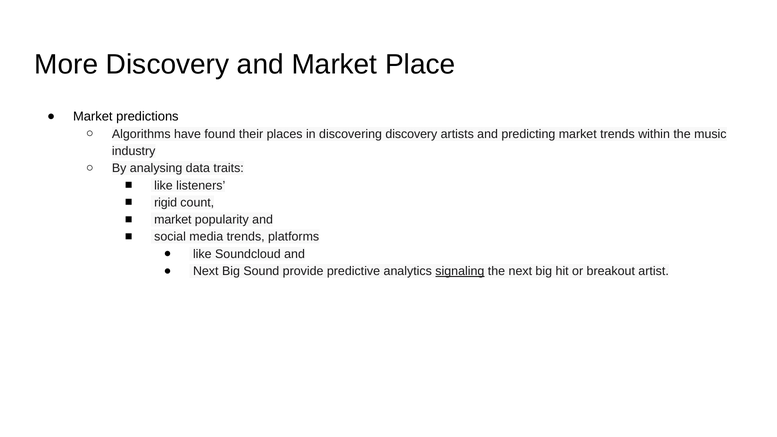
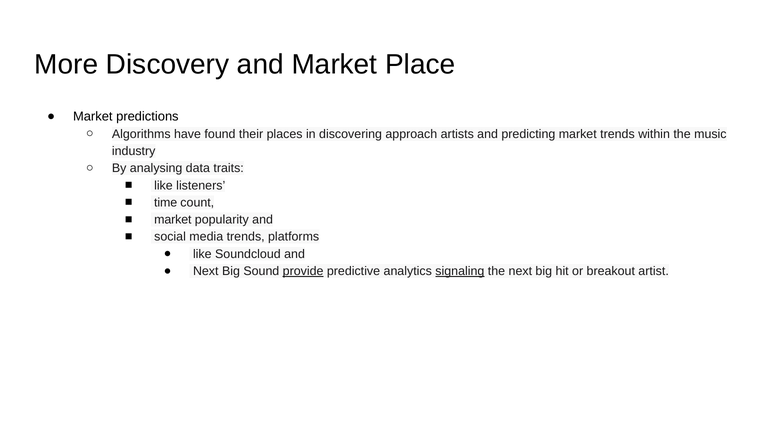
discovering discovery: discovery -> approach (411, 134)
rigid: rigid -> time (166, 203)
provide underline: none -> present (303, 271)
